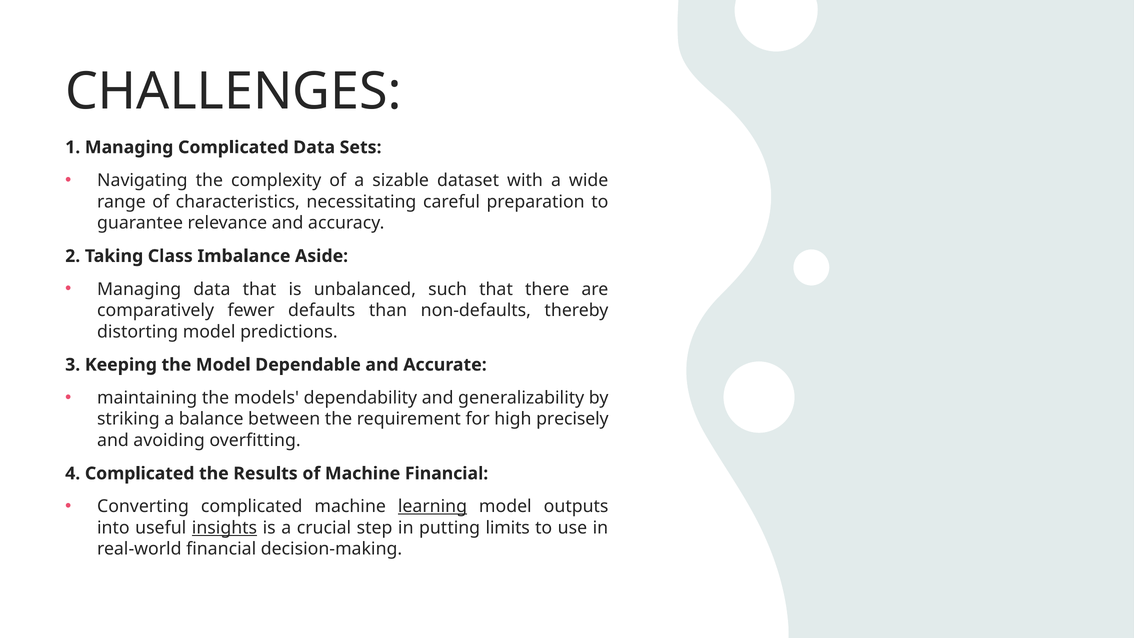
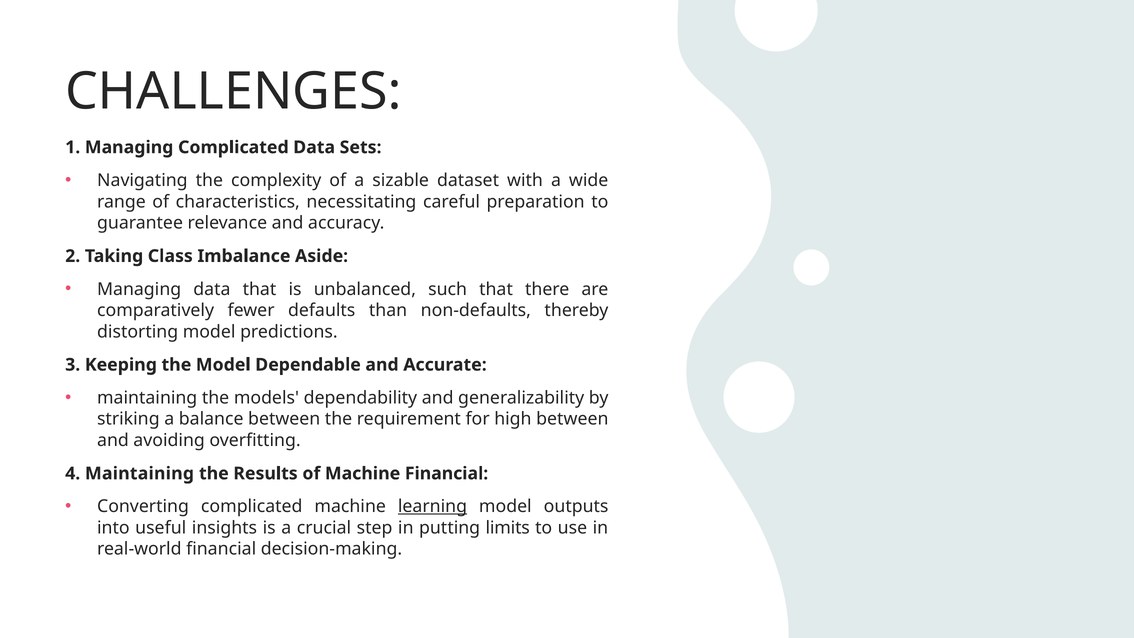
high precisely: precisely -> between (572, 419)
4 Complicated: Complicated -> Maintaining (140, 473)
insights underline: present -> none (224, 528)
